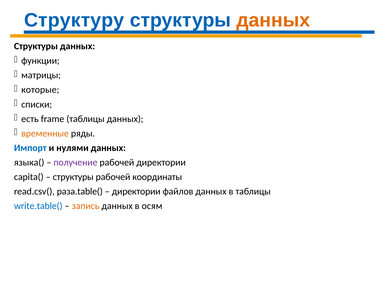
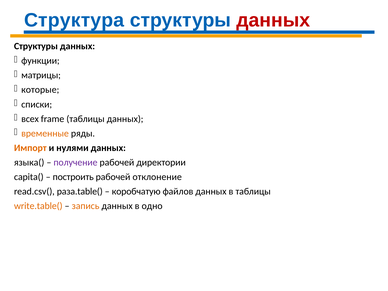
Структуру: Структуру -> Структура (74, 20)
данных colour: orange -> red (273, 20)
есть: есть -> всех (30, 119)
Импорт colour: blue -> orange (30, 148)
структуры: структуры -> построить (73, 177)
координаты: координаты -> отклонение (157, 177)
директории: директории -> коробчатую (136, 191)
write.table( colour: blue -> orange (38, 206)
осям: осям -> одно (152, 206)
